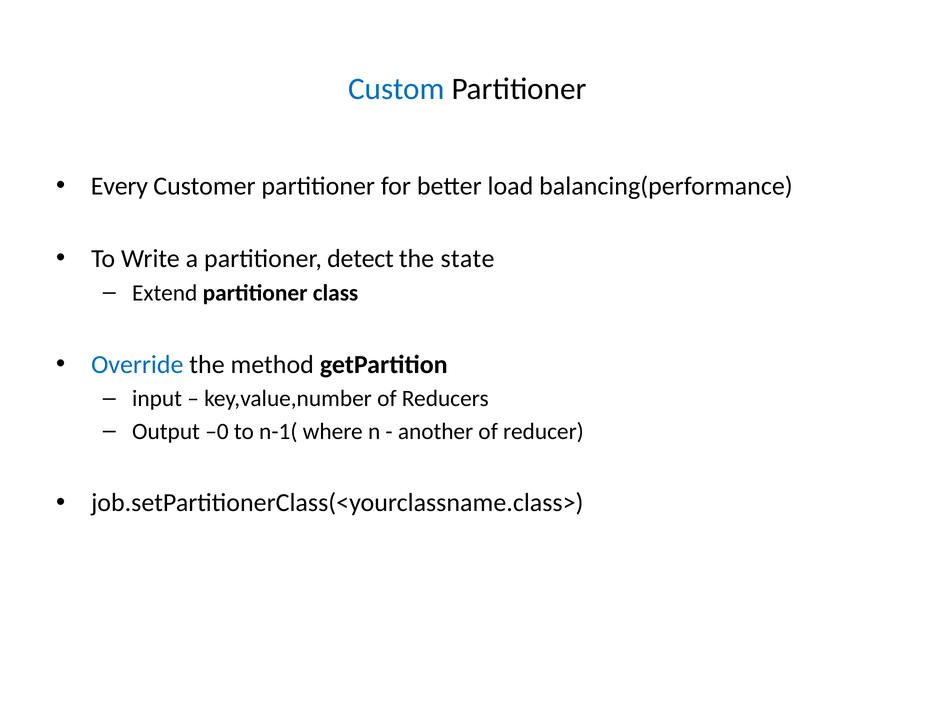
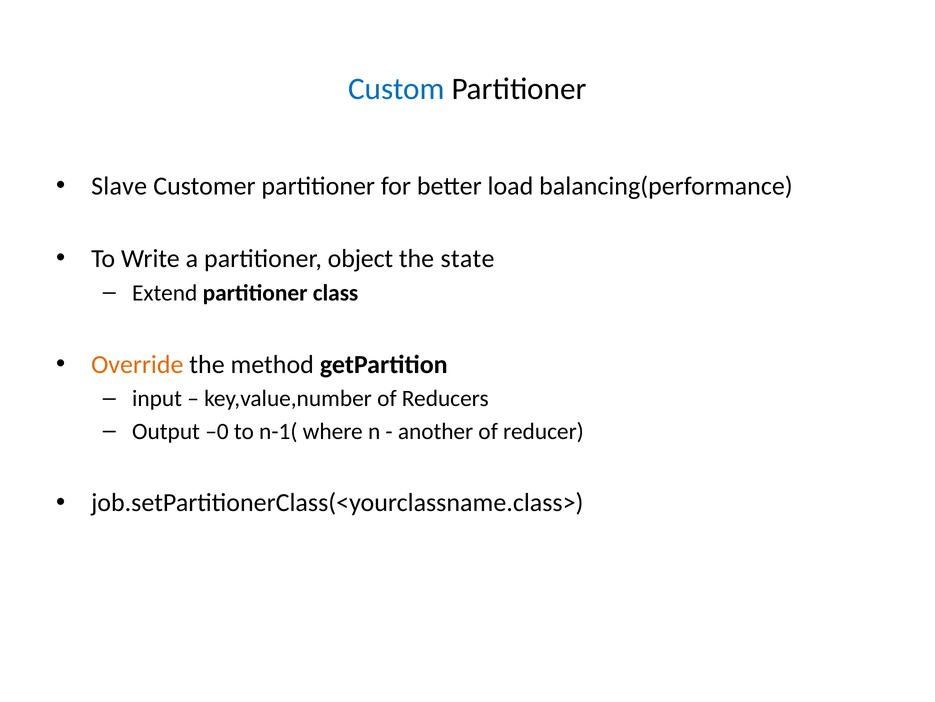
Every: Every -> Slave (119, 186)
detect: detect -> object (360, 259)
Override colour: blue -> orange (137, 364)
